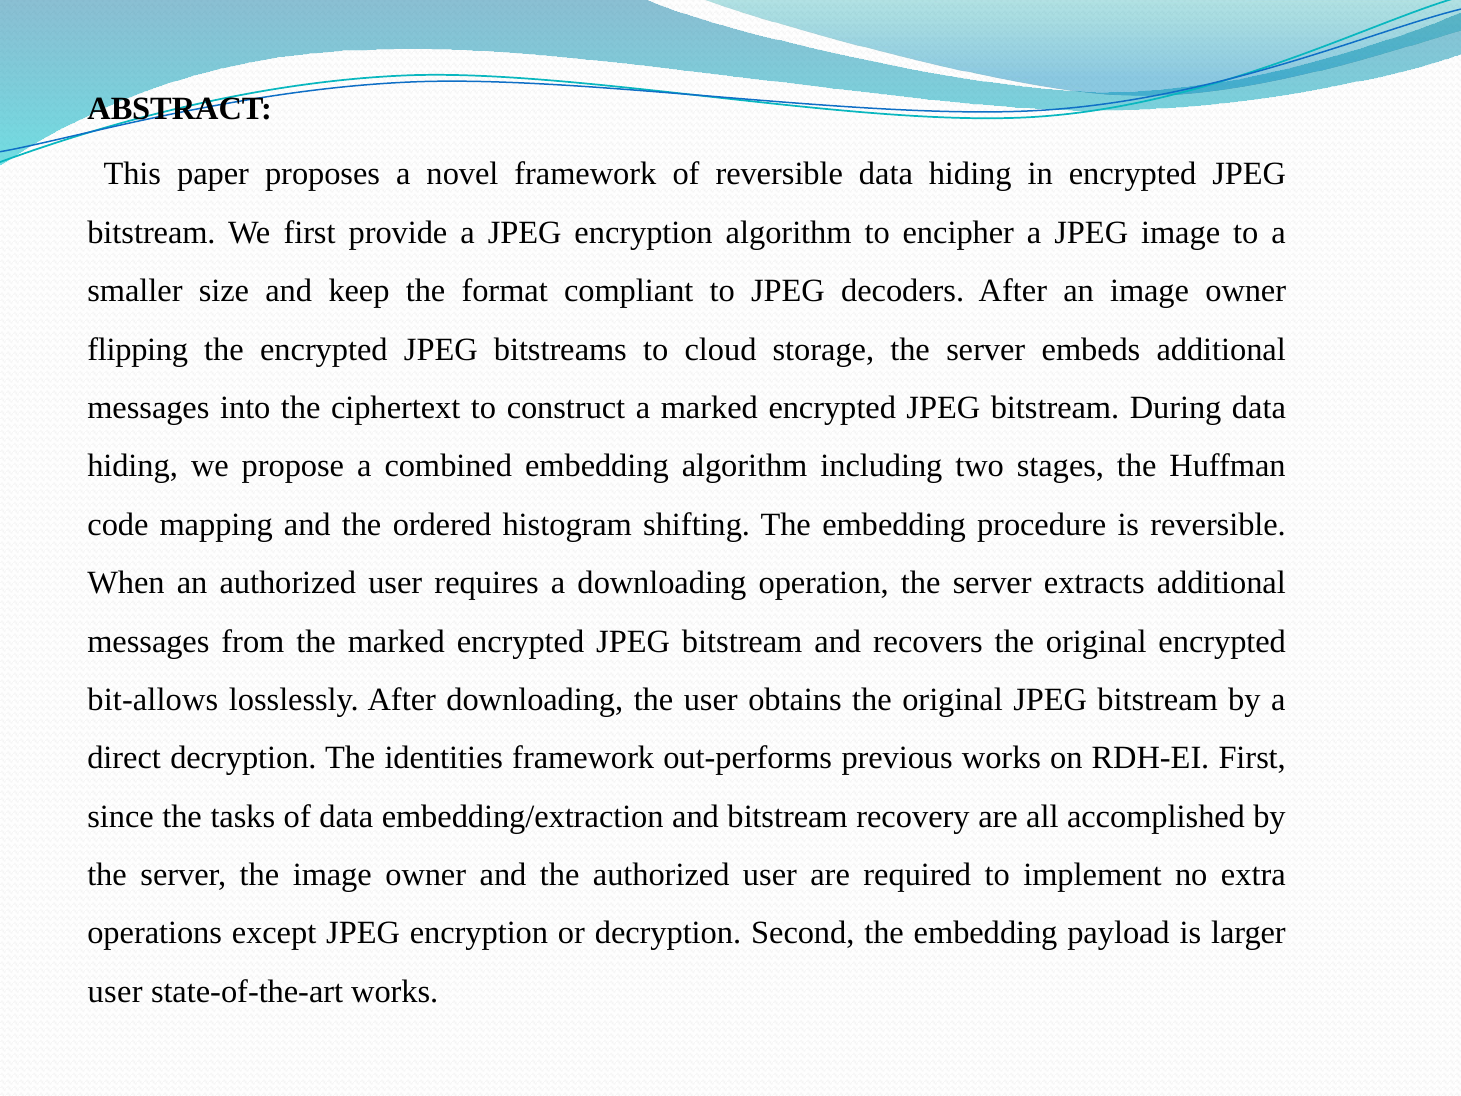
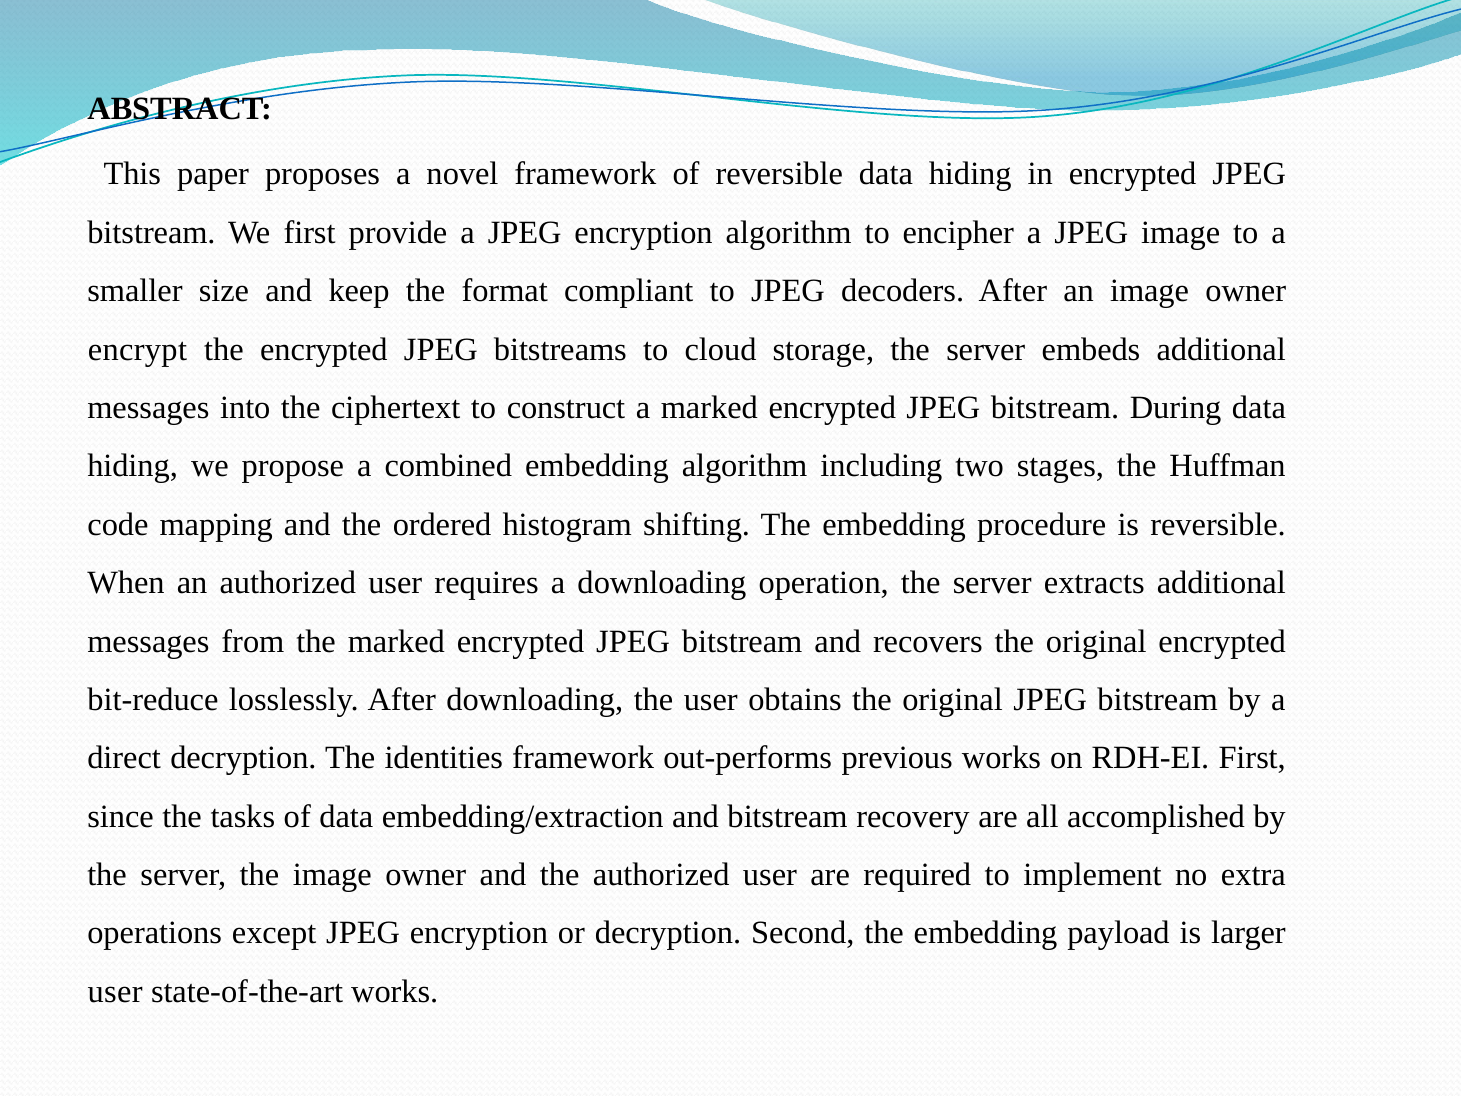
flipping: flipping -> encrypt (137, 349)
bit-allows: bit-allows -> bit-reduce (153, 700)
